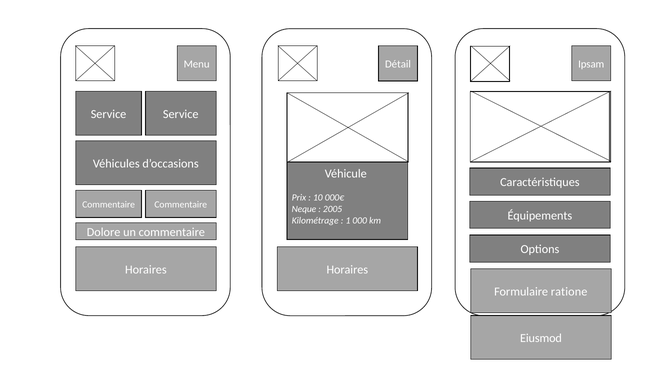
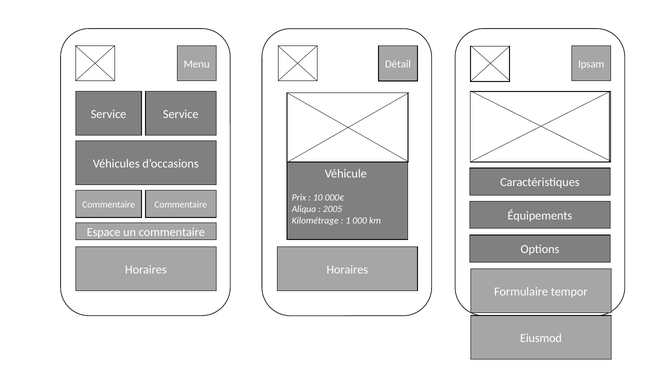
Neque: Neque -> Aliqua (304, 209)
Dolore: Dolore -> Espace (104, 232)
ratione: ratione -> tempor (569, 292)
